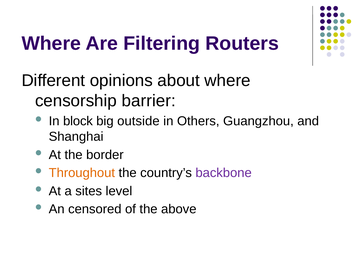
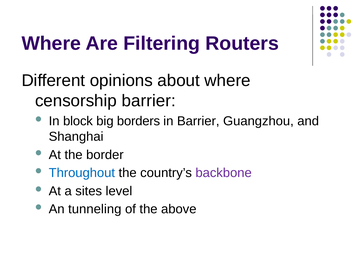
outside: outside -> borders (139, 121)
in Others: Others -> Barrier (198, 121)
Throughout colour: orange -> blue (82, 173)
censored: censored -> tunneling (95, 209)
